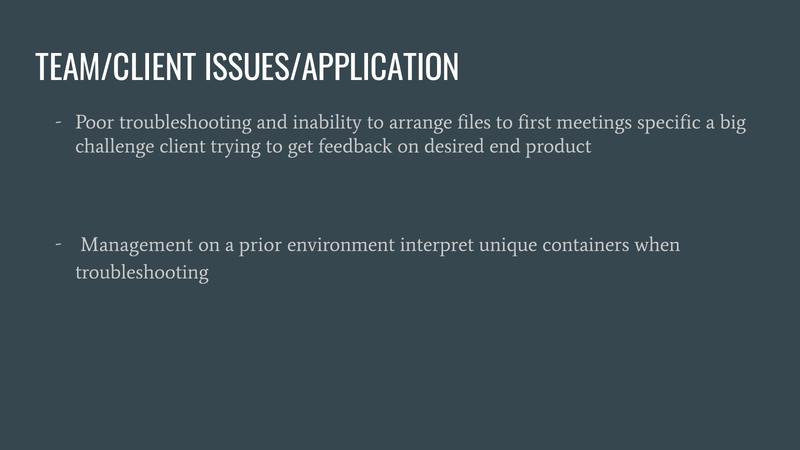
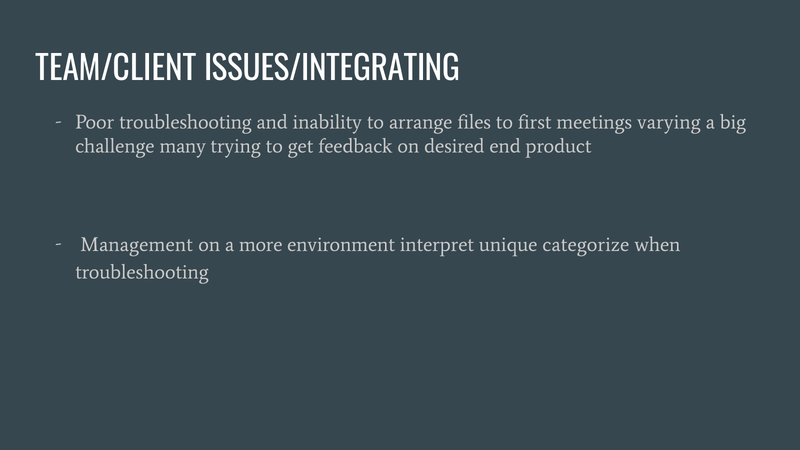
ISSUES/APPLICATION: ISSUES/APPLICATION -> ISSUES/INTEGRATING (332, 69)
specific: specific -> varying (669, 122)
client: client -> many (183, 146)
prior: prior -> more (261, 244)
containers: containers -> categorize (586, 244)
